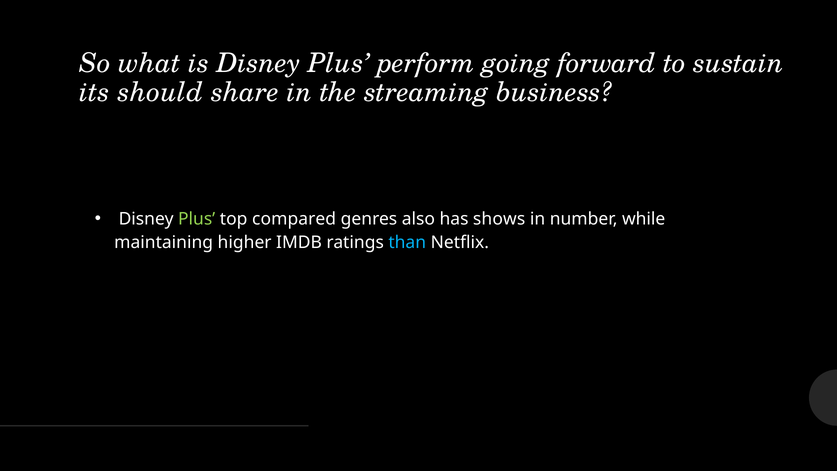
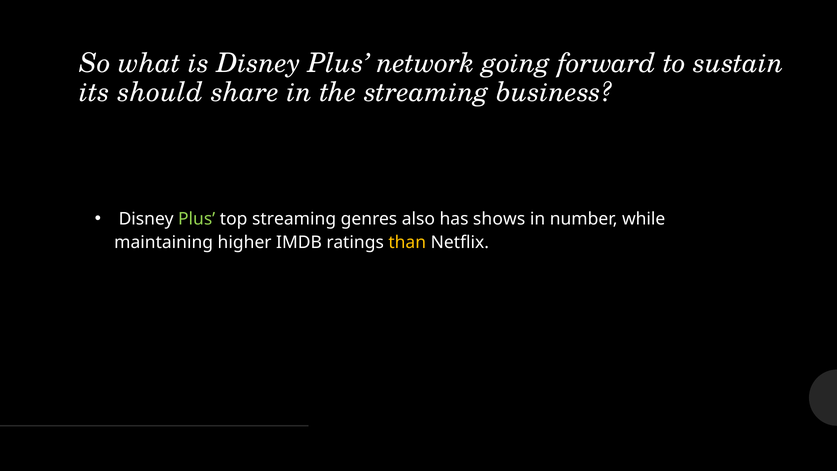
perform: perform -> network (426, 63)
top compared: compared -> streaming (294, 219)
than colour: light blue -> yellow (407, 242)
